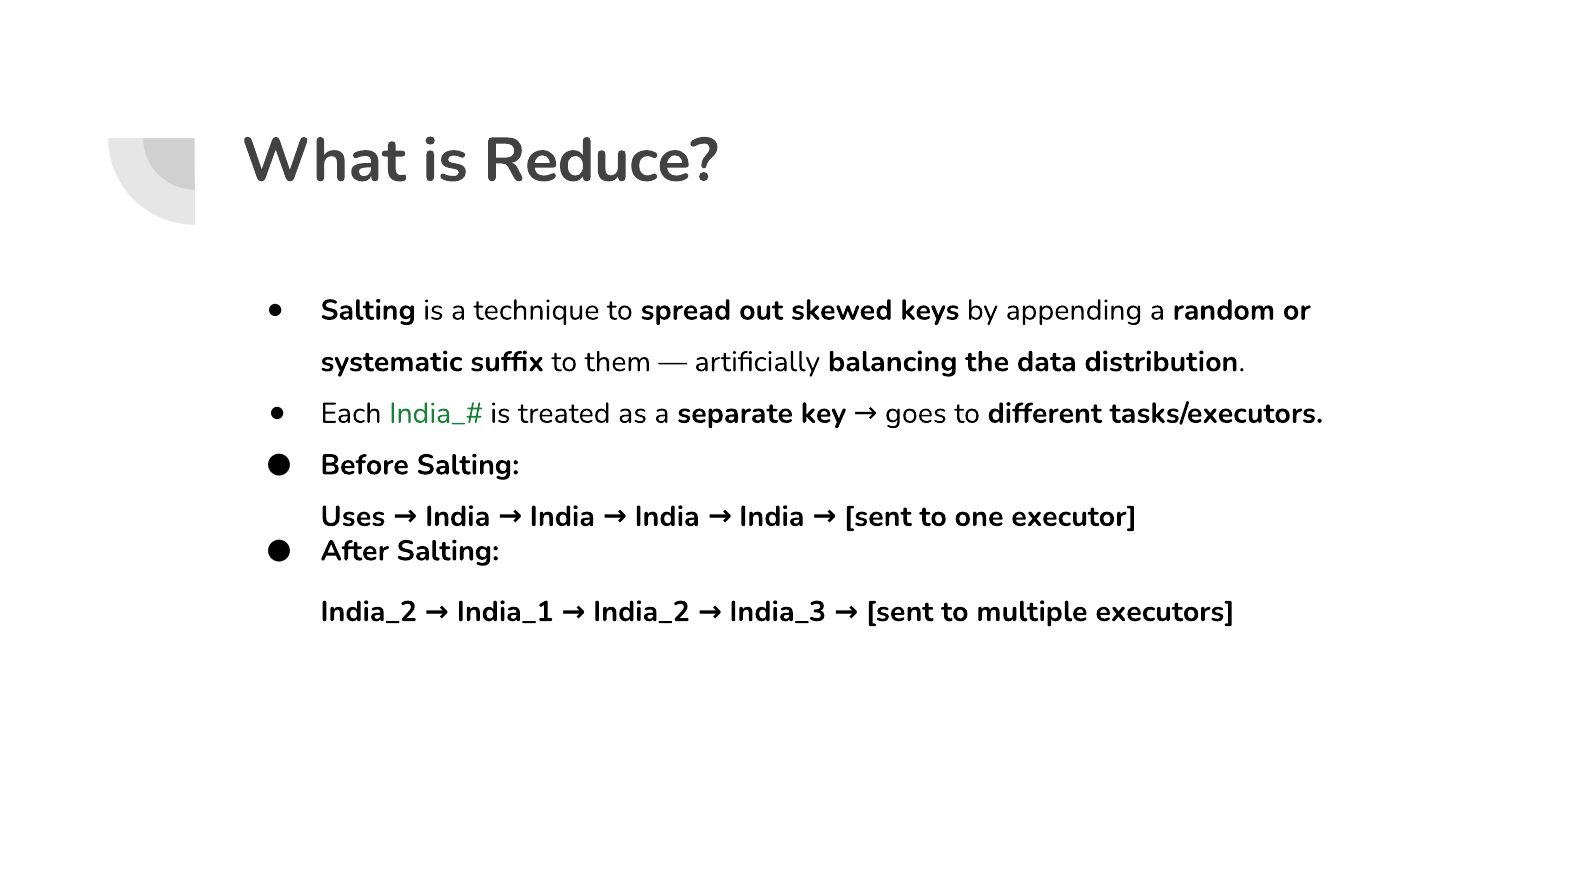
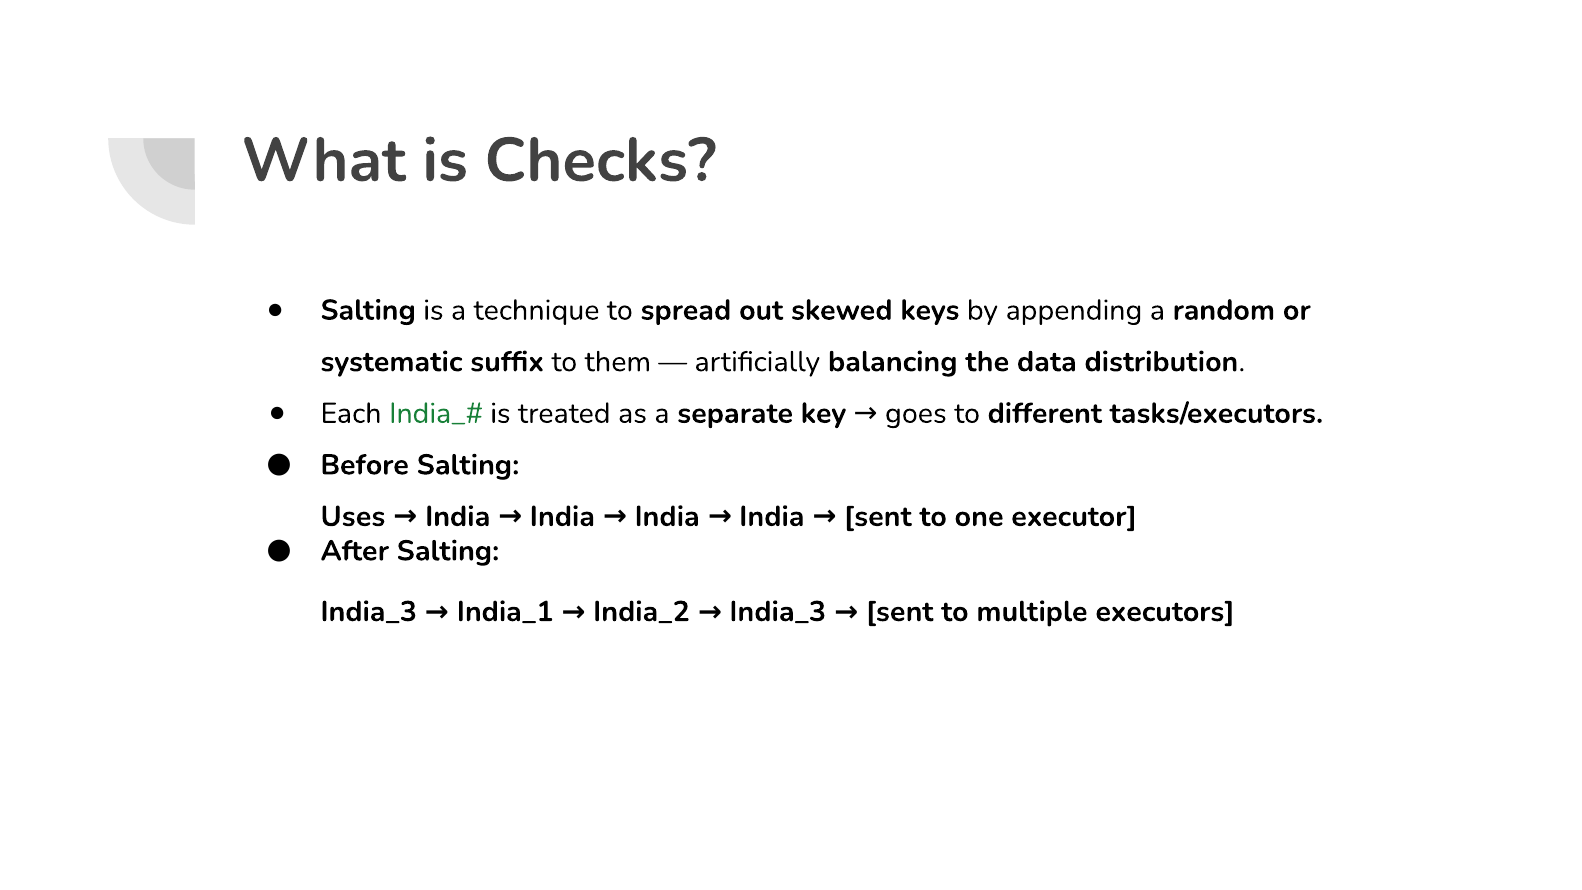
Reduce: Reduce -> Checks (600, 161)
India_2: India_2 -> India_3 (369, 612)
